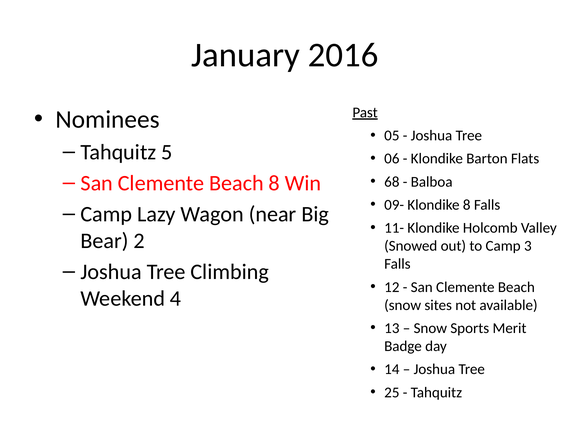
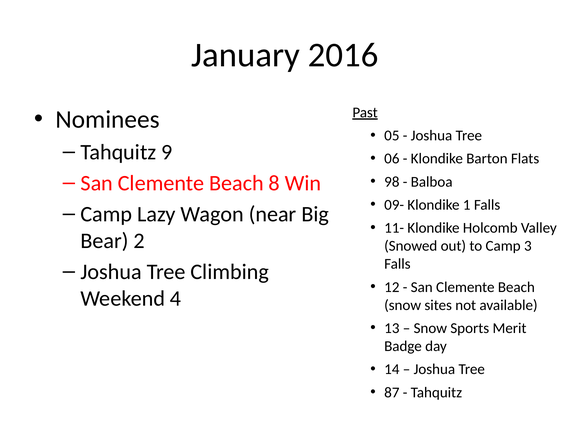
5: 5 -> 9 (167, 152)
68: 68 -> 98 (392, 182)
Klondike 8: 8 -> 1 (467, 205)
25: 25 -> 87 (392, 393)
